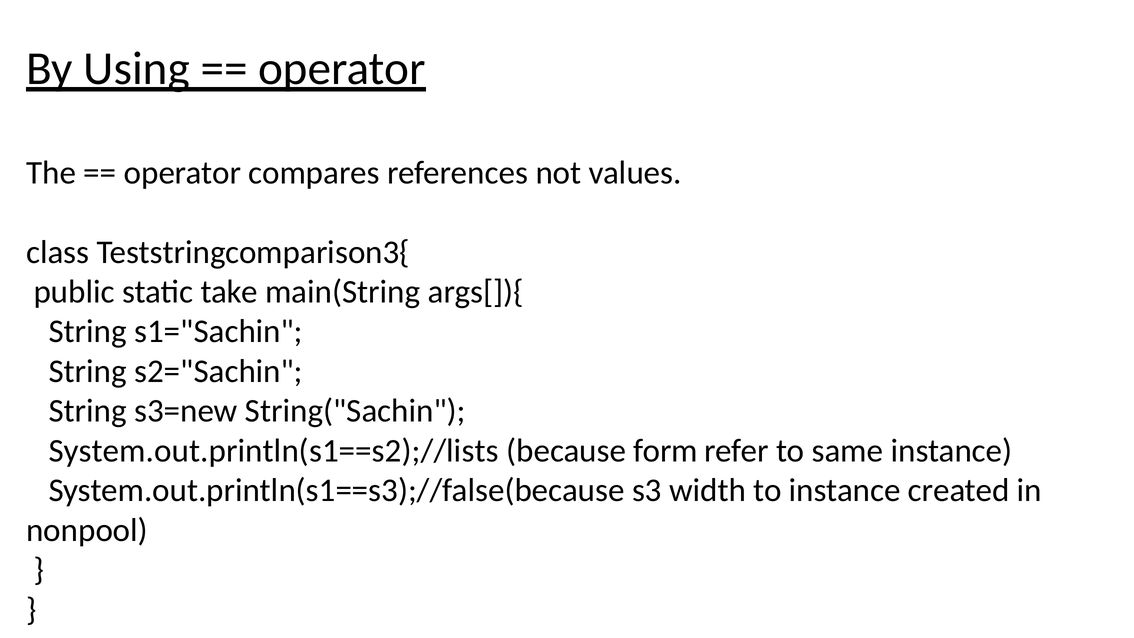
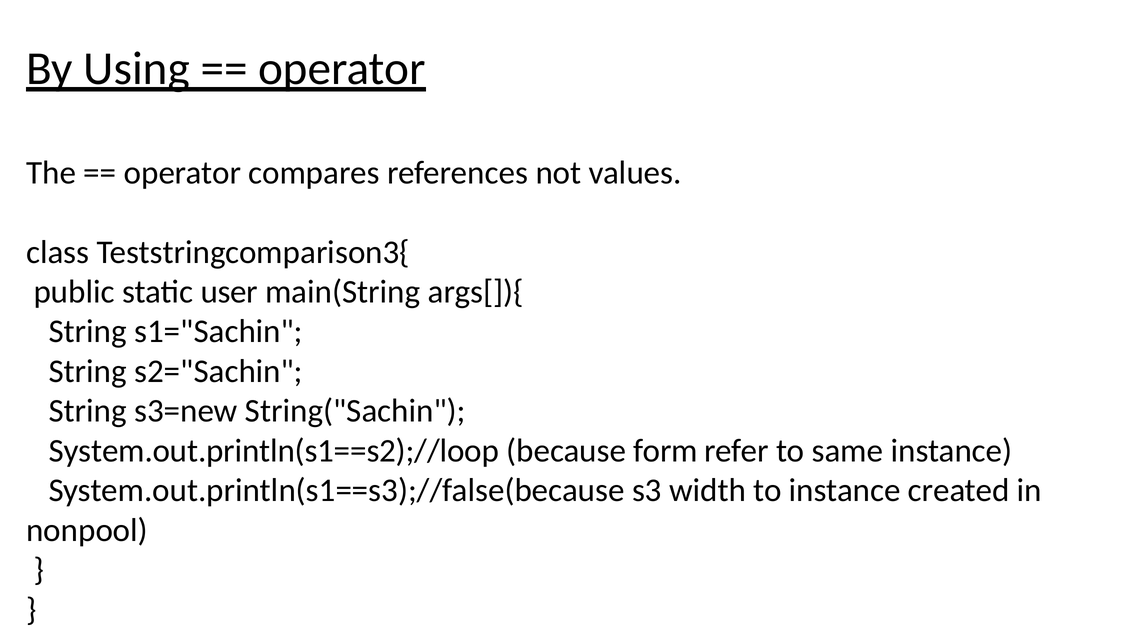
take: take -> user (229, 292)
System.out.println(s1==s2);//lists: System.out.println(s1==s2);//lists -> System.out.println(s1==s2);//loop (274, 451)
